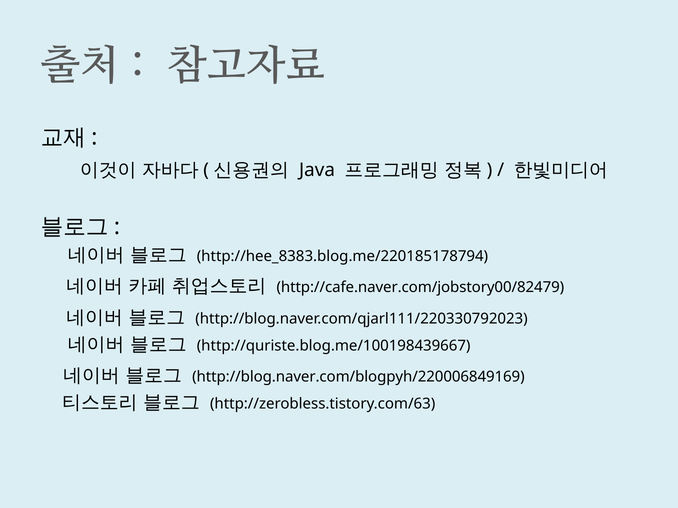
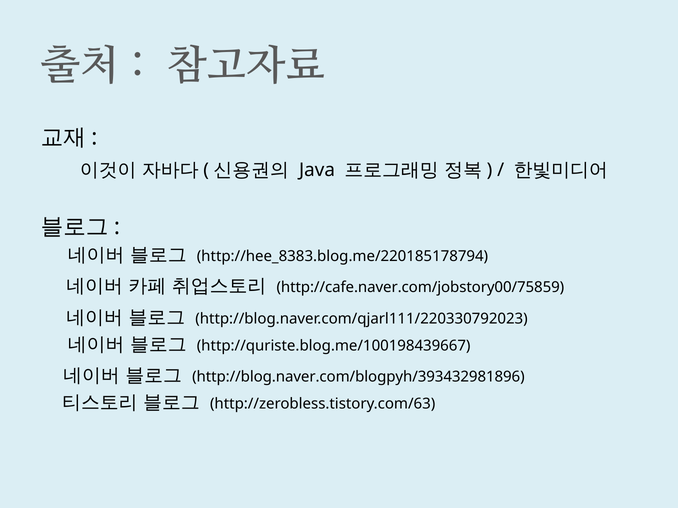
http://cafe.naver.com/jobstory00/82479: http://cafe.naver.com/jobstory00/82479 -> http://cafe.naver.com/jobstory00/75859 (420, 287)
http://blog.naver.com/blogpyh/220006849169: http://blog.naver.com/blogpyh/220006849169 -> http://blog.naver.com/blogpyh/393432981896 (358, 377)
